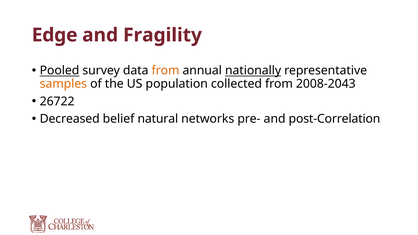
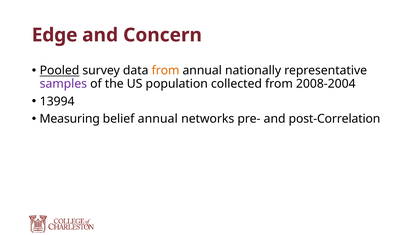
Fragility: Fragility -> Concern (163, 35)
nationally underline: present -> none (253, 71)
samples colour: orange -> purple (63, 84)
2008-2043: 2008-2043 -> 2008-2004 (326, 84)
26722: 26722 -> 13994 (57, 101)
Decreased: Decreased -> Measuring (70, 119)
belief natural: natural -> annual (158, 119)
